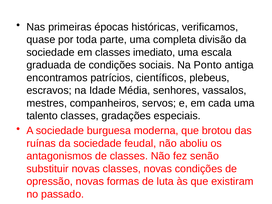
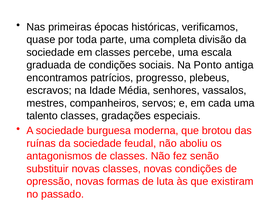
imediato: imediato -> percebe (154, 52)
científicos: científicos -> progresso (161, 78)
